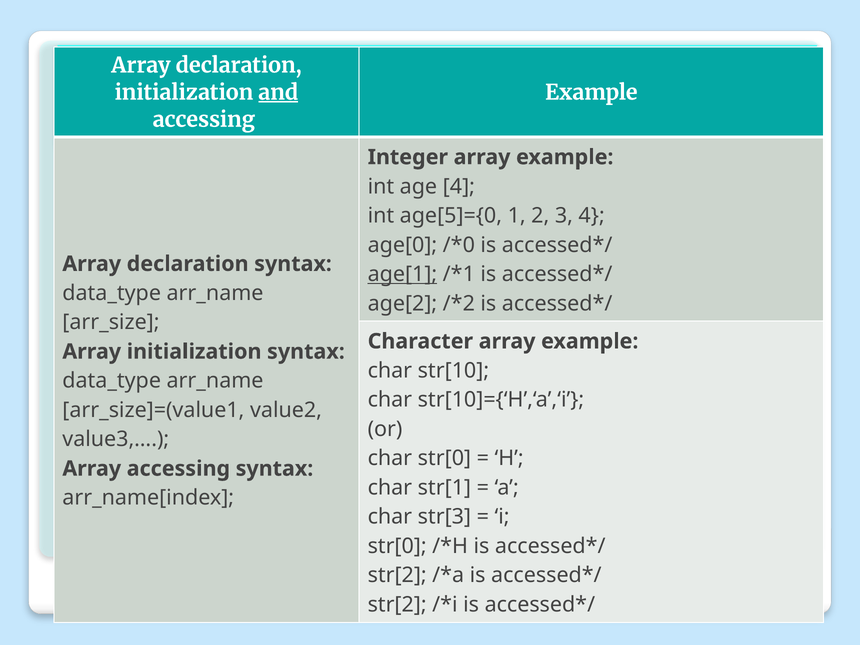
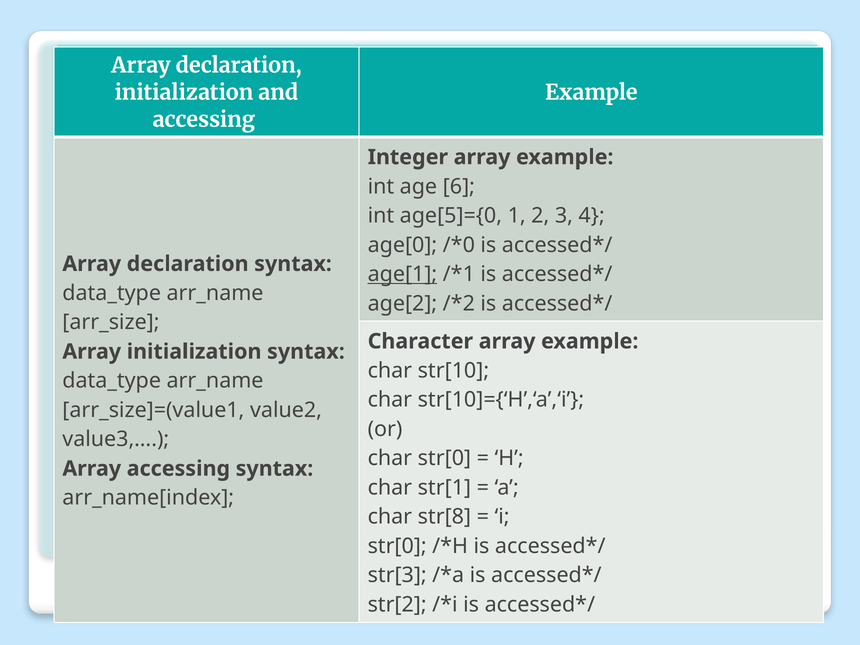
and underline: present -> none (278, 93)
age 4: 4 -> 6 (459, 186)
str[3: str[3 -> str[8 (444, 517)
str[2: str[2 -> str[3 (397, 575)
